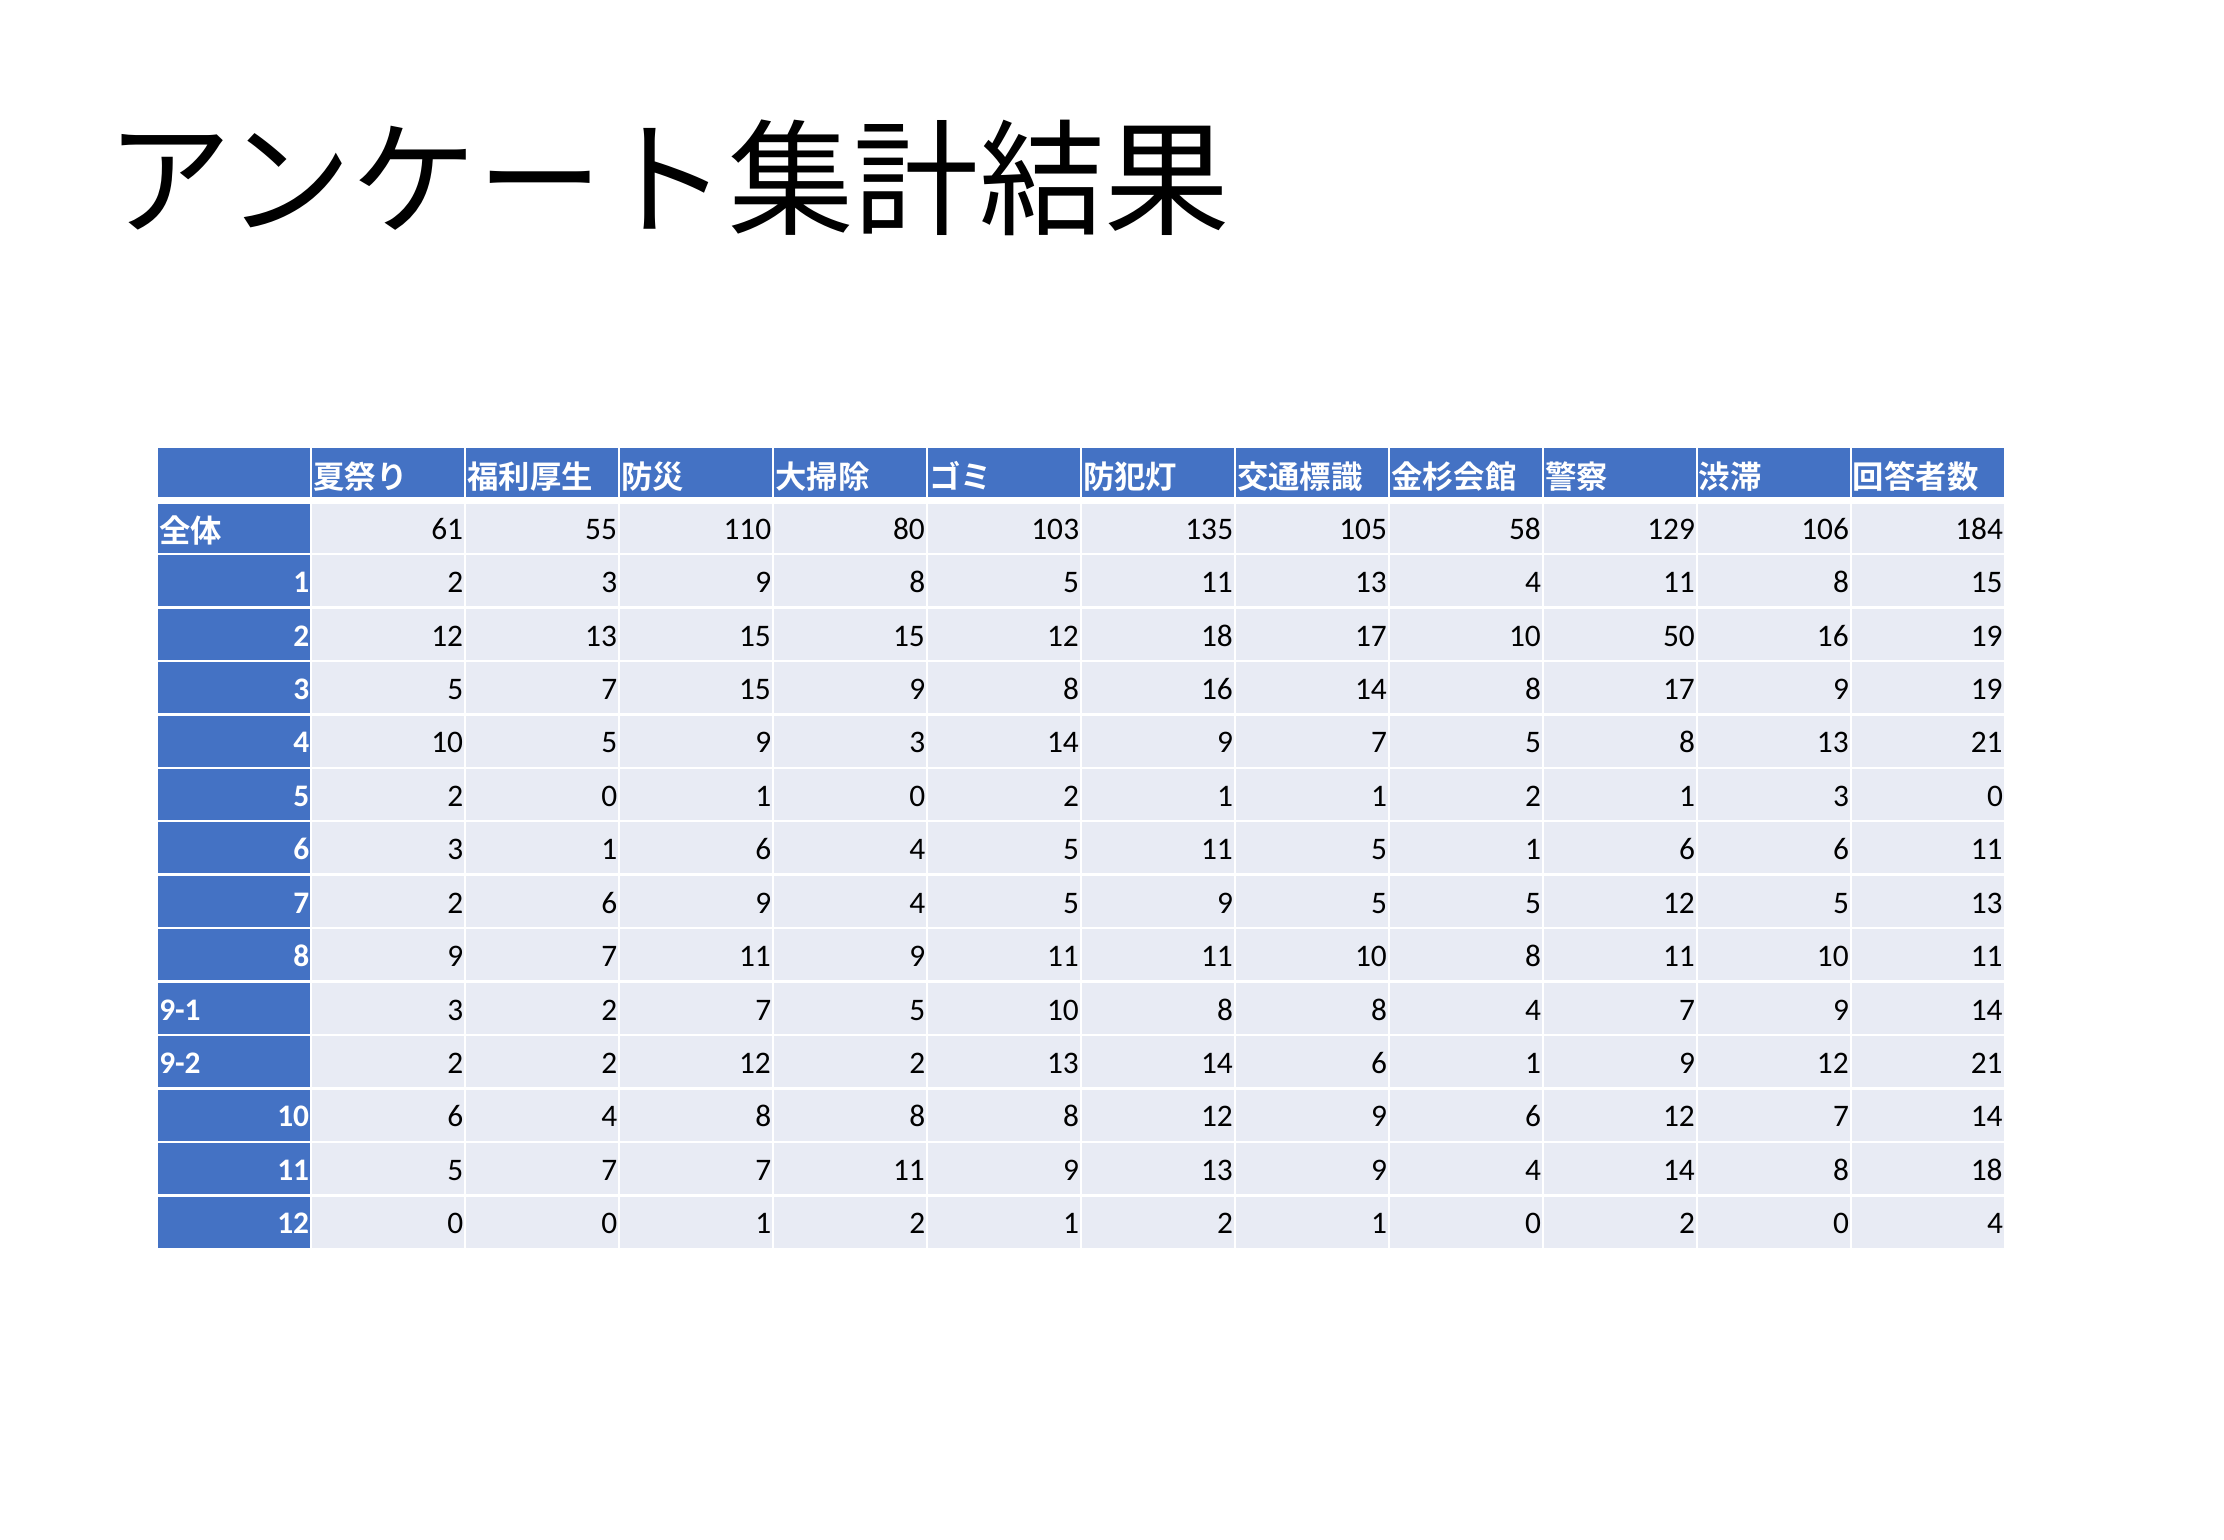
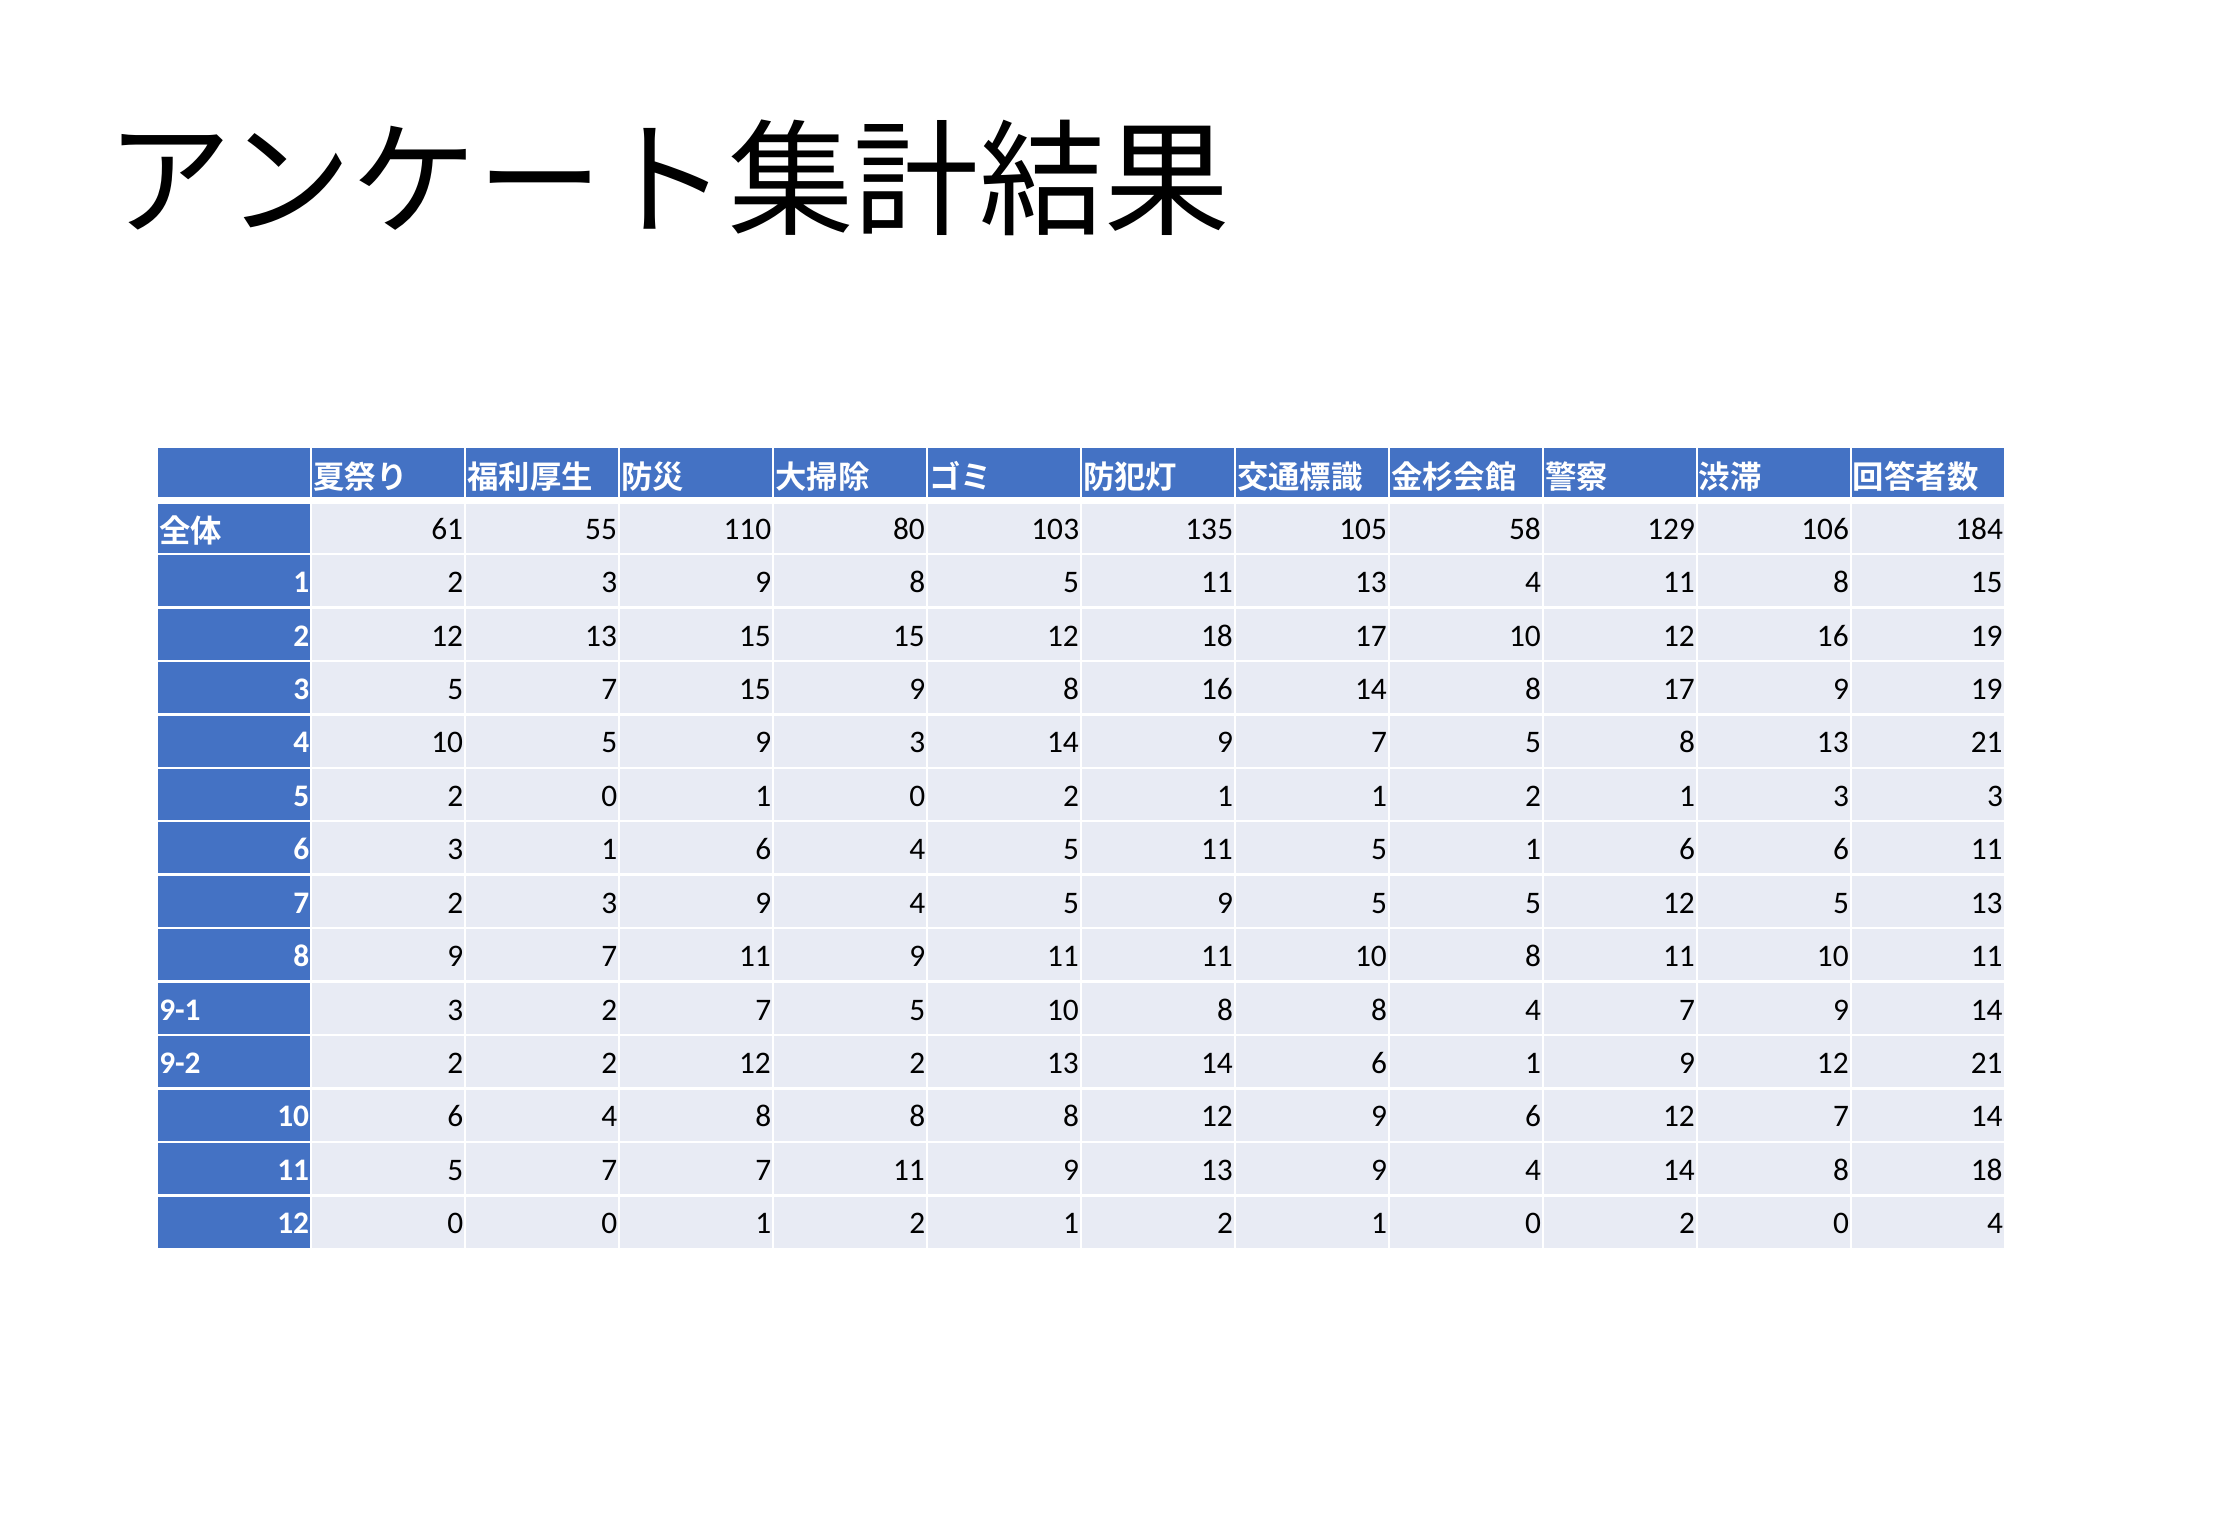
10 50: 50 -> 12 (1679, 636)
3 0: 0 -> 3 (1995, 796)
7 2 6: 6 -> 3 (609, 903)
